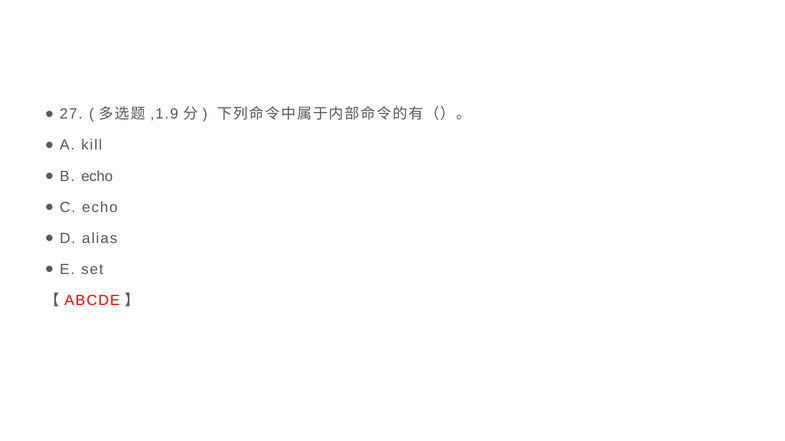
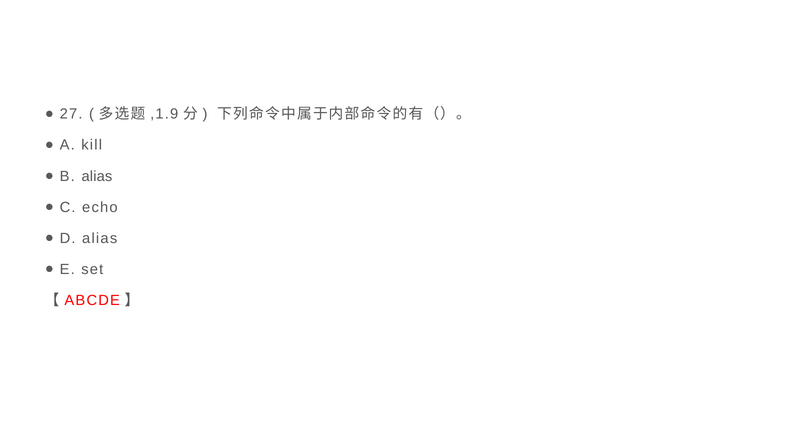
B echo: echo -> alias (97, 176)
